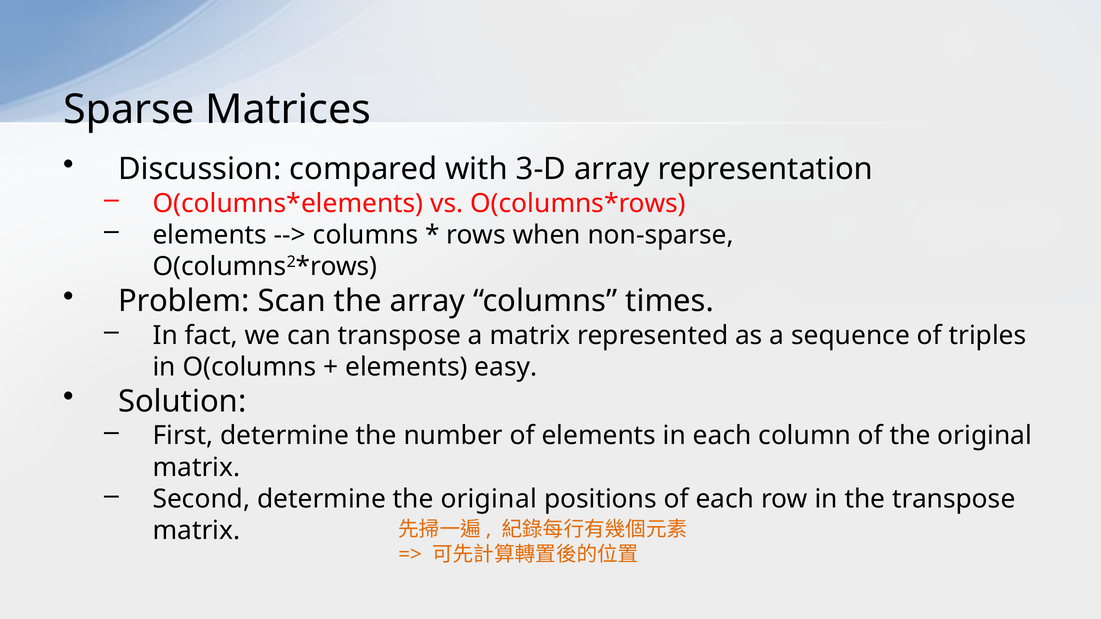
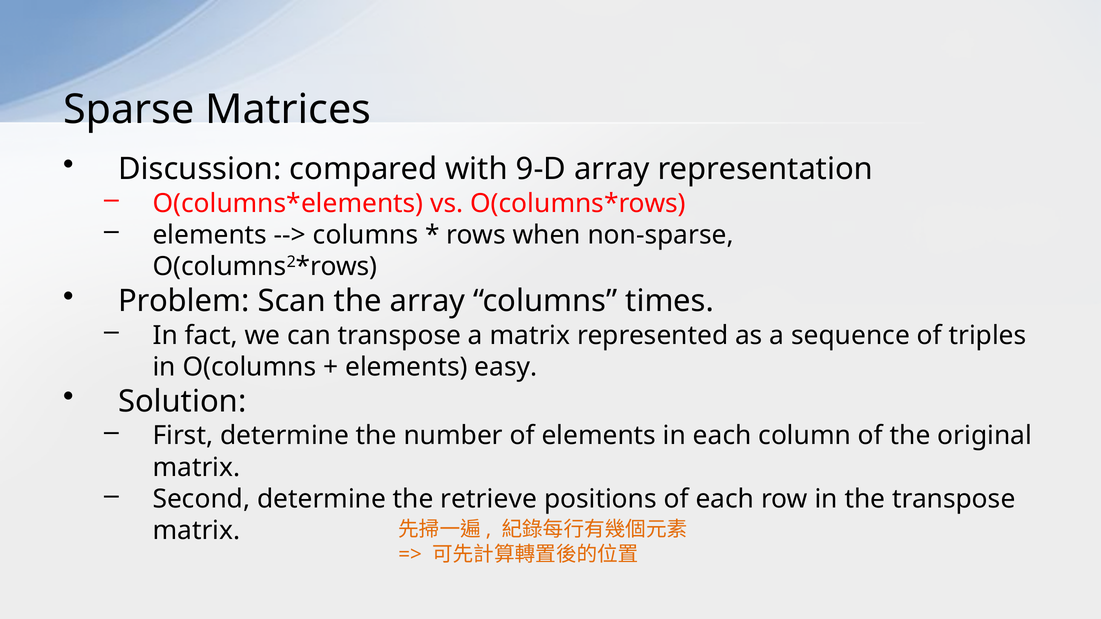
3-D: 3-D -> 9-D (541, 169)
determine the original: original -> retrieve (489, 499)
